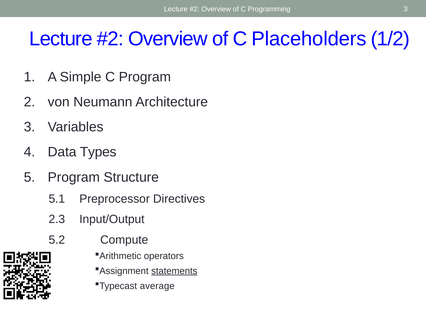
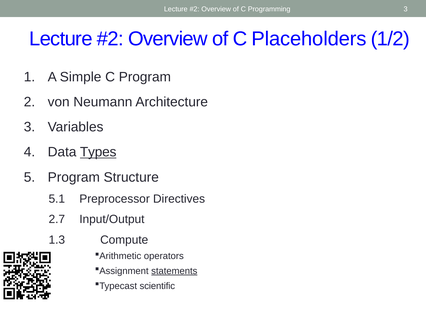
Types underline: none -> present (98, 152)
2.3: 2.3 -> 2.7 (57, 219)
5.2: 5.2 -> 1.3 (57, 240)
average: average -> scientific (157, 285)
